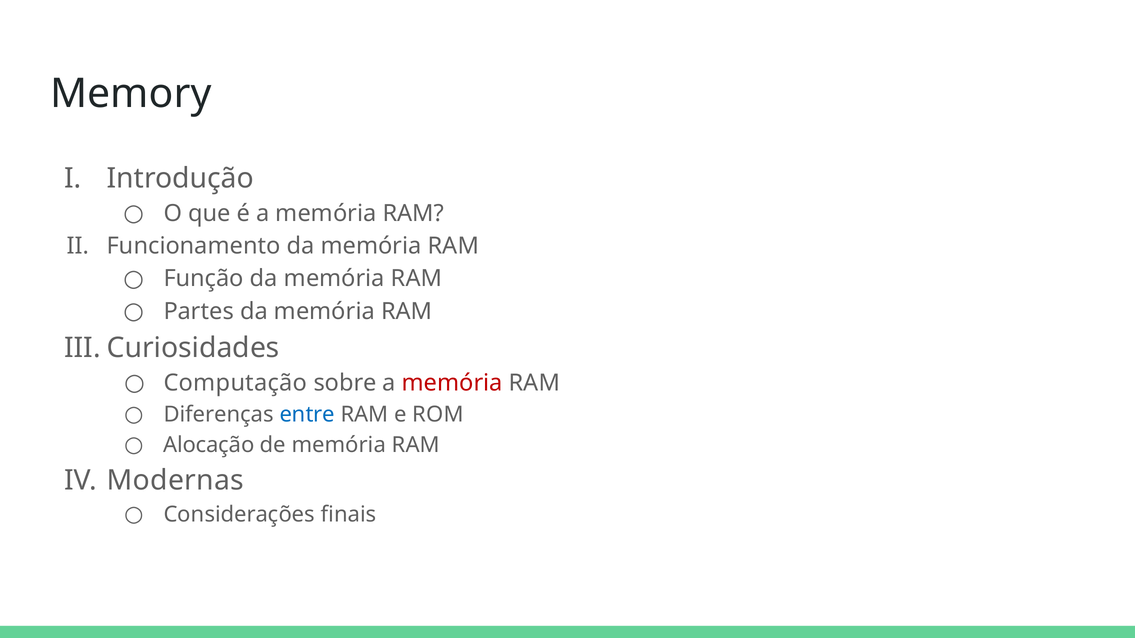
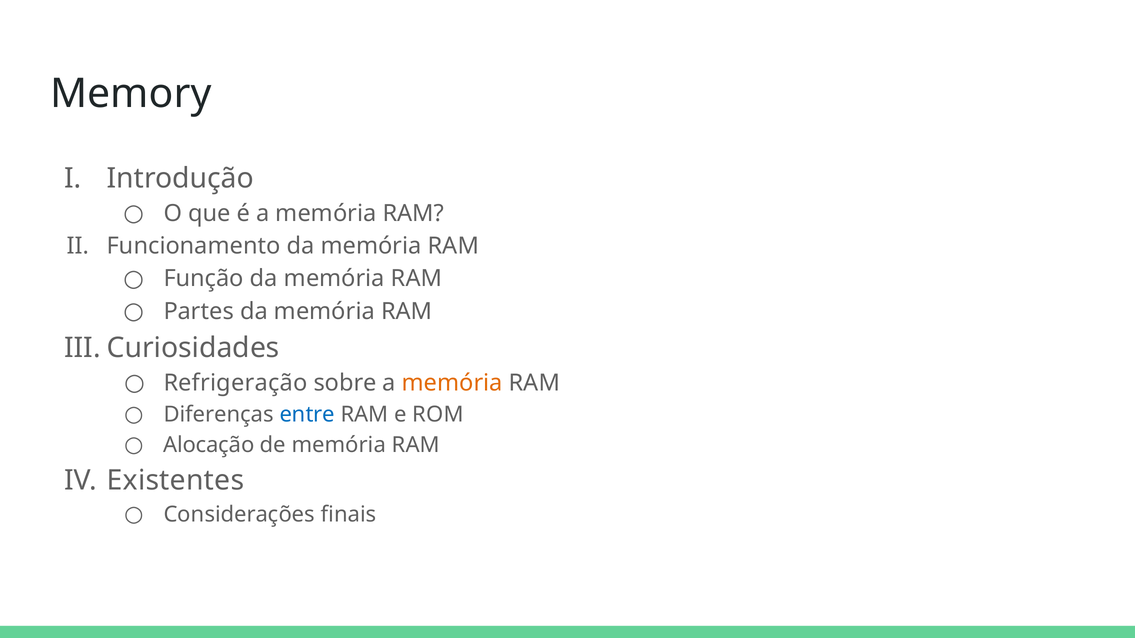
Computação: Computação -> Refrigeração (235, 383)
memória colour: red -> orange (452, 383)
Modernas: Modernas -> Existentes (175, 481)
